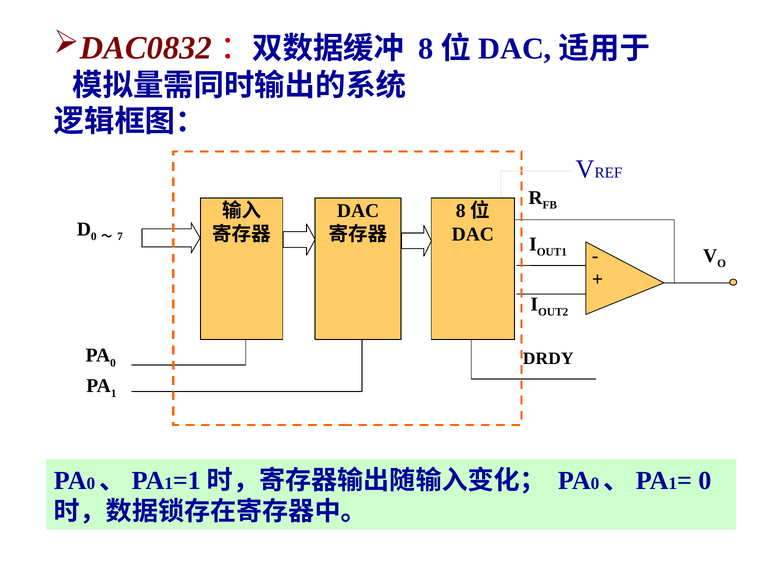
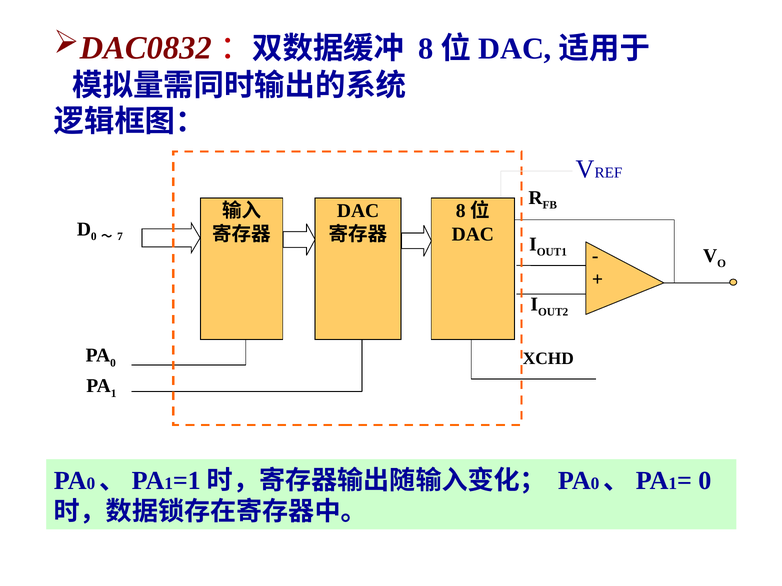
DRDY: DRDY -> XCHD (548, 359)
